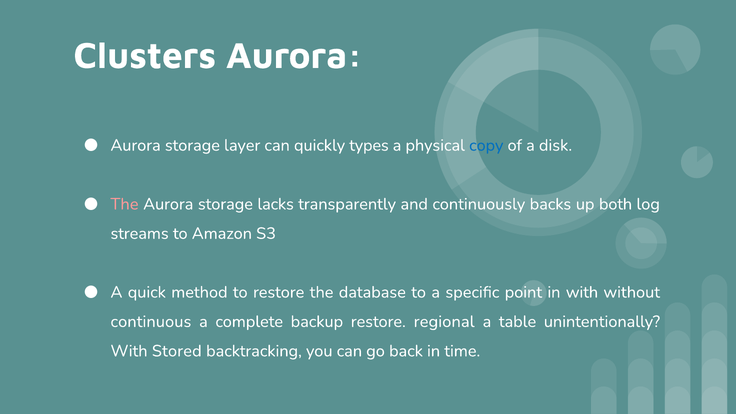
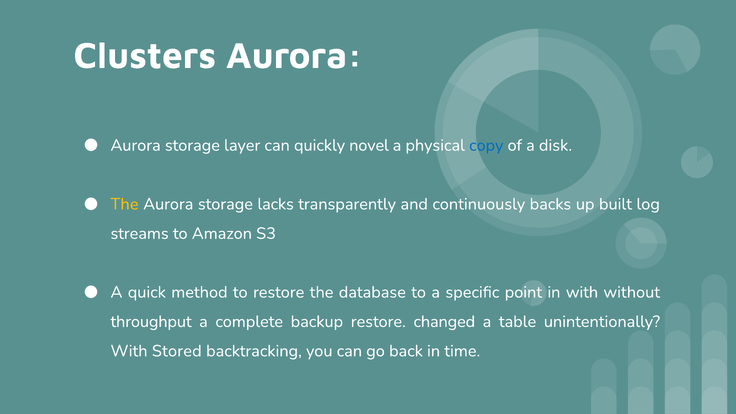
types: types -> novel (369, 145)
The colour: pink -> yellow (125, 204)
both: both -> built (615, 204)
continuous: continuous -> throughput (151, 322)
regional: regional -> changed (444, 322)
